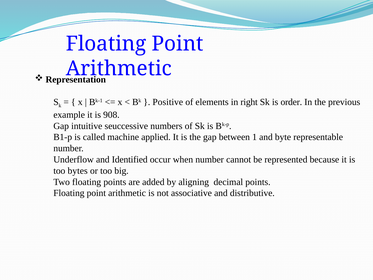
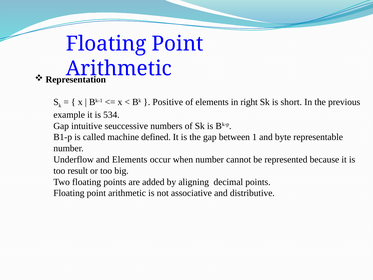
order: order -> short (291, 102)
908: 908 -> 534 (111, 115)
applied: applied -> defined (156, 137)
and Identified: Identified -> Elements (130, 159)
bytes: bytes -> result (78, 171)
